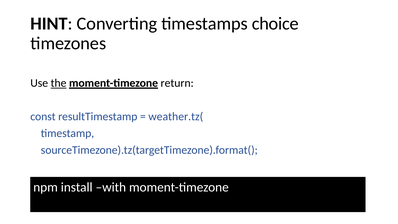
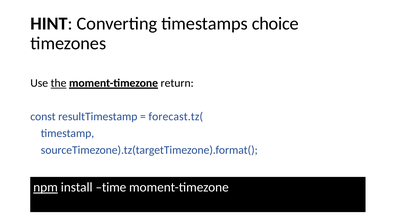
weather.tz(: weather.tz( -> forecast.tz( (176, 116)
npm underline: none -> present (46, 187)
with: with -> time (111, 187)
